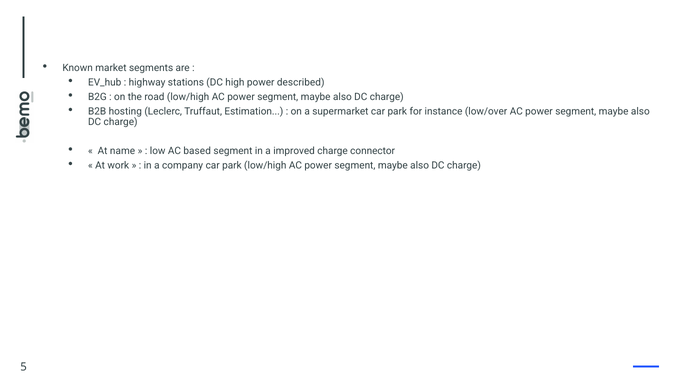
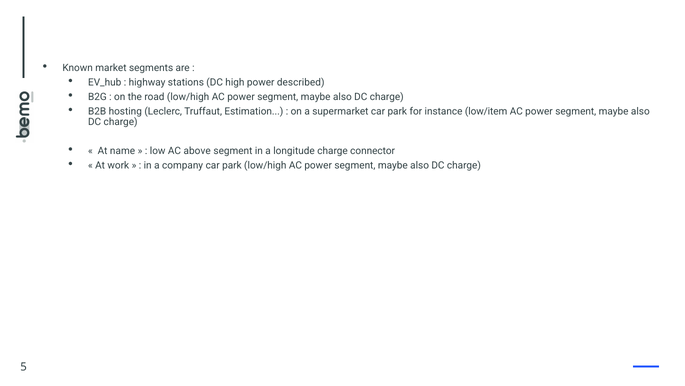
low/over: low/over -> low/item (486, 111)
based: based -> above (197, 151)
improved: improved -> longitude (294, 151)
